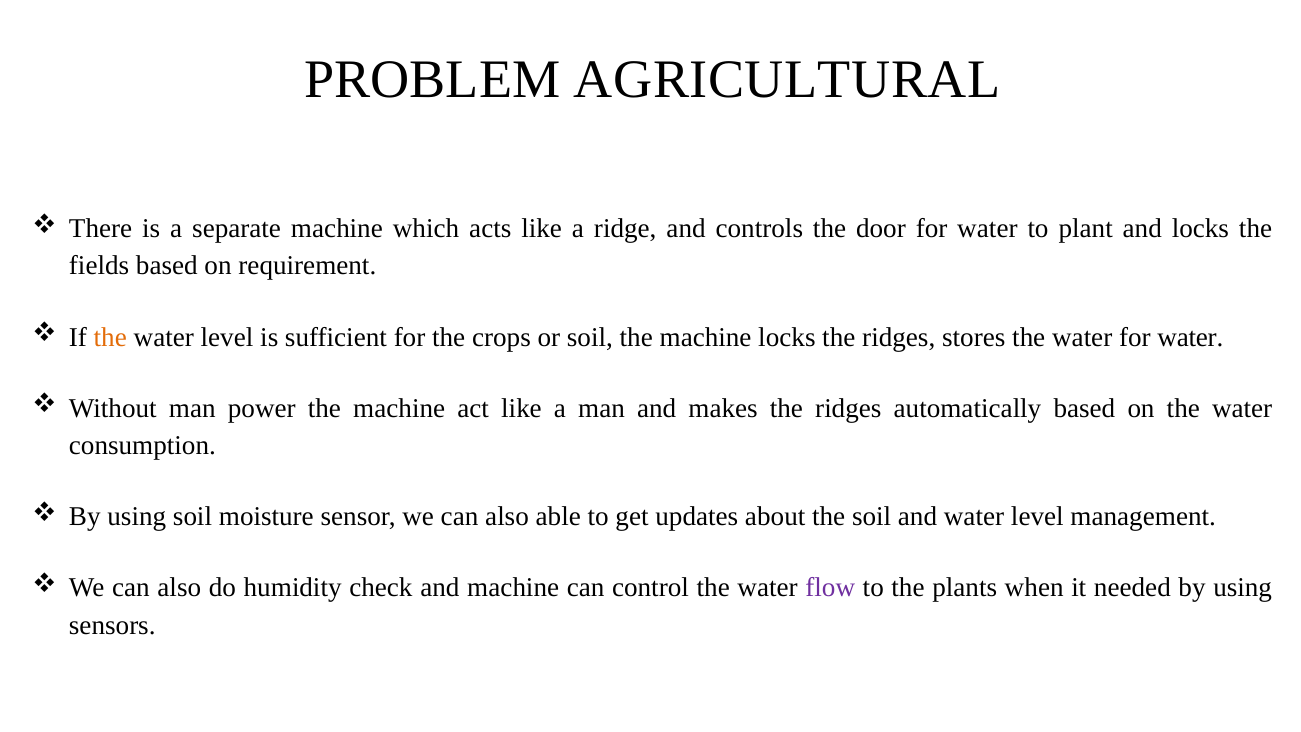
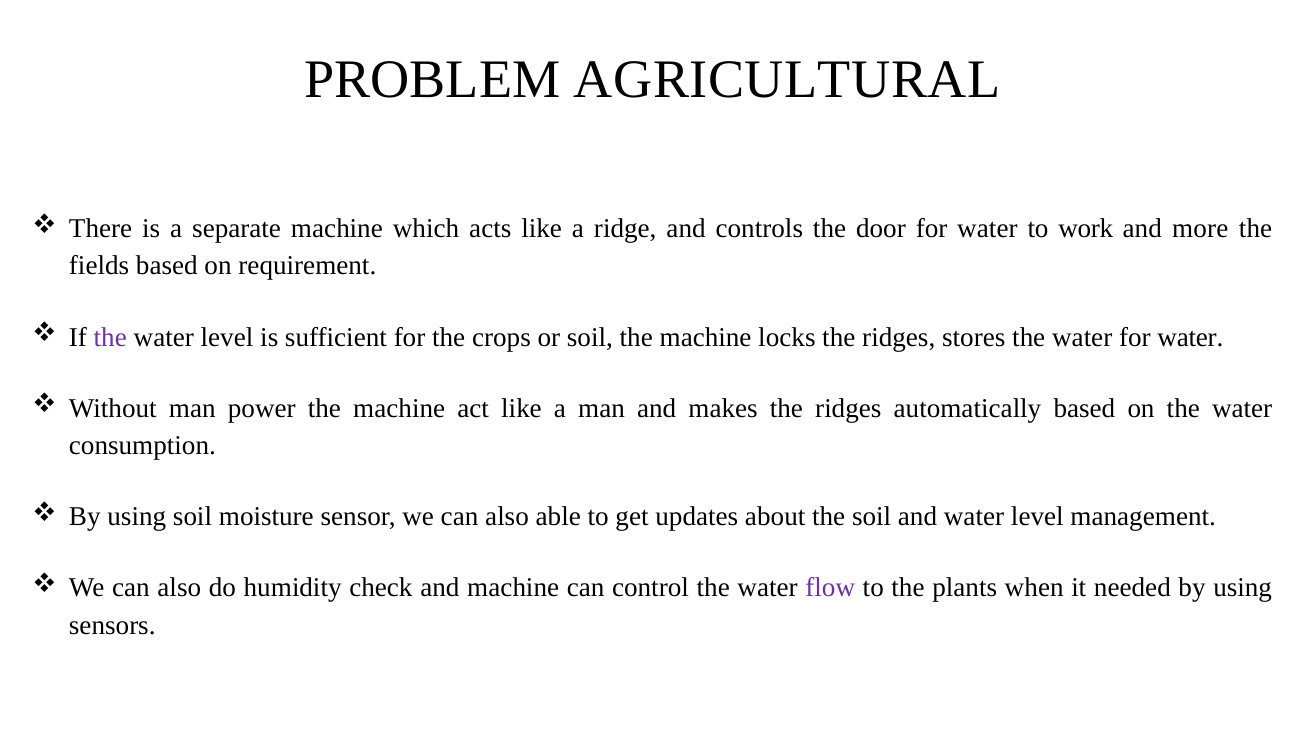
plant: plant -> work (1086, 229)
and locks: locks -> more (1200, 229)
the colour: orange -> purple (110, 337)
